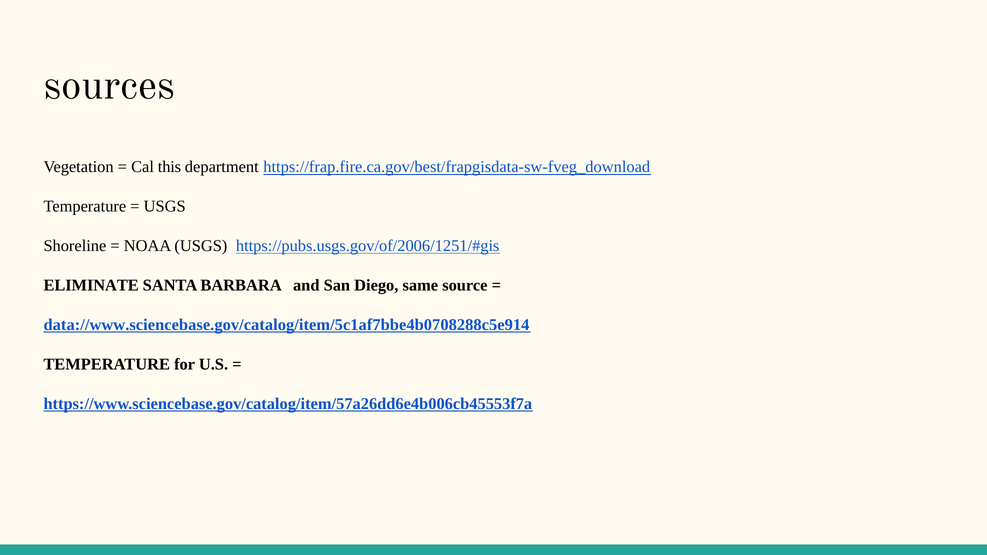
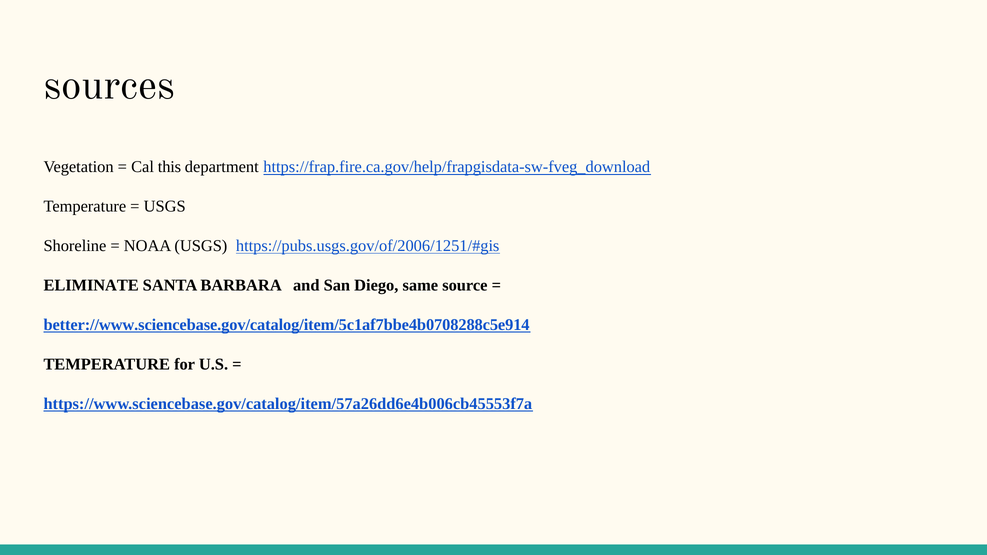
https://frap.fire.ca.gov/best/frapgisdata-sw-fveg_download: https://frap.fire.ca.gov/best/frapgisdata-sw-fveg_download -> https://frap.fire.ca.gov/help/frapgisdata-sw-fveg_download (457, 167)
data://www.sciencebase.gov/catalog/item/5c1af7bbe4b0708288c5e914: data://www.sciencebase.gov/catalog/item/5c1af7bbe4b0708288c5e914 -> better://www.sciencebase.gov/catalog/item/5c1af7bbe4b0708288c5e914 (287, 325)
